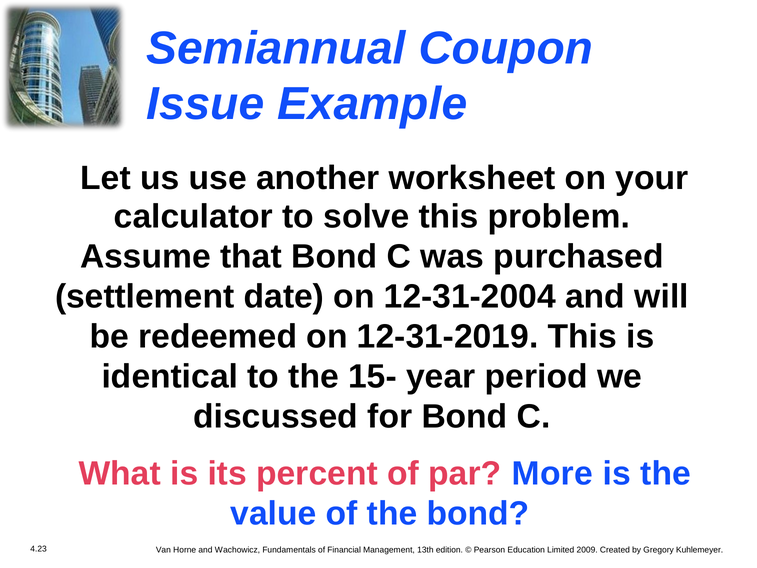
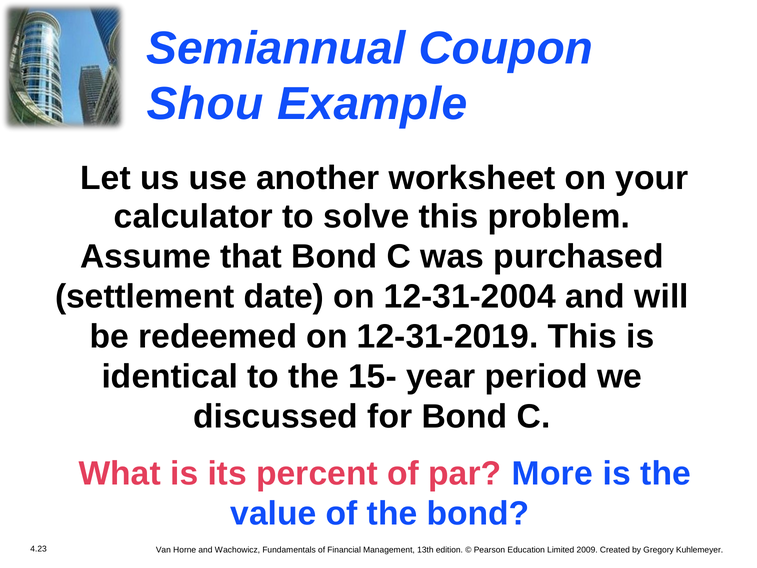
Issue: Issue -> Shou (205, 104)
